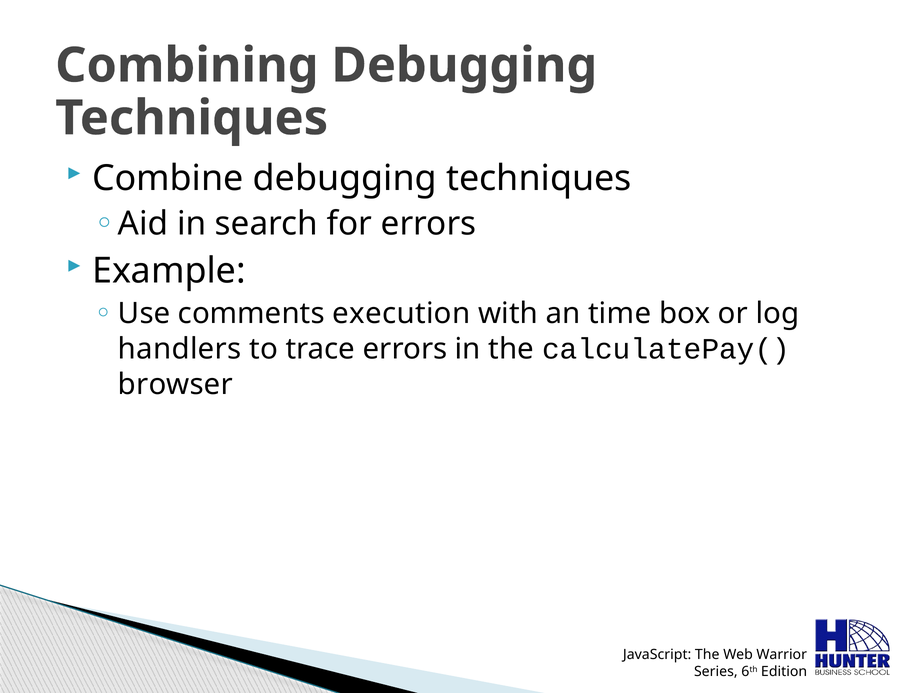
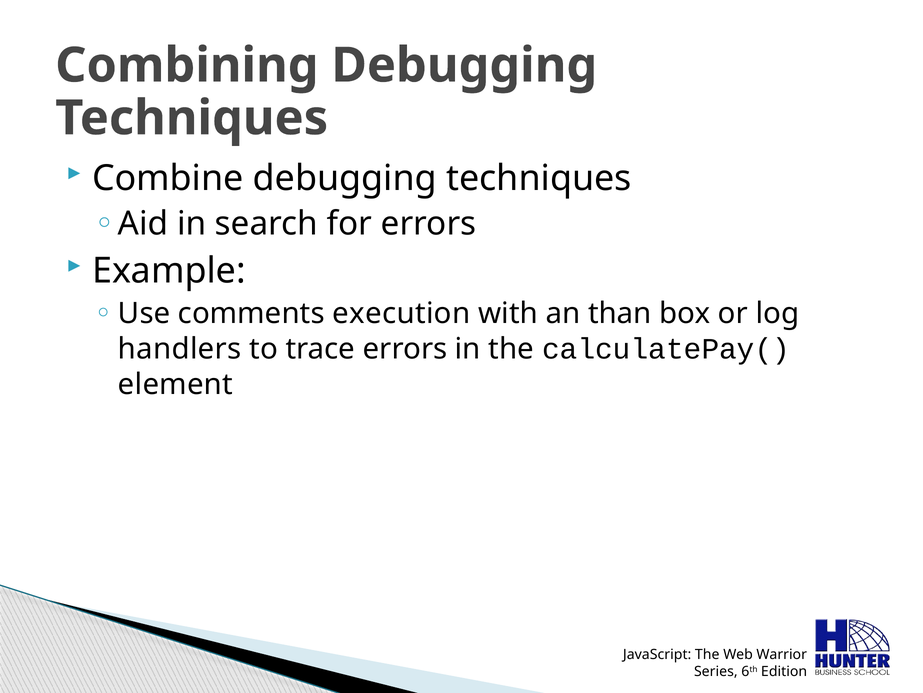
time: time -> than (620, 313)
browser: browser -> element (175, 384)
